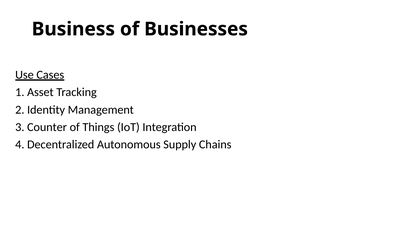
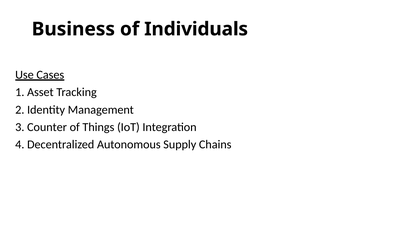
Businesses: Businesses -> Individuals (196, 29)
